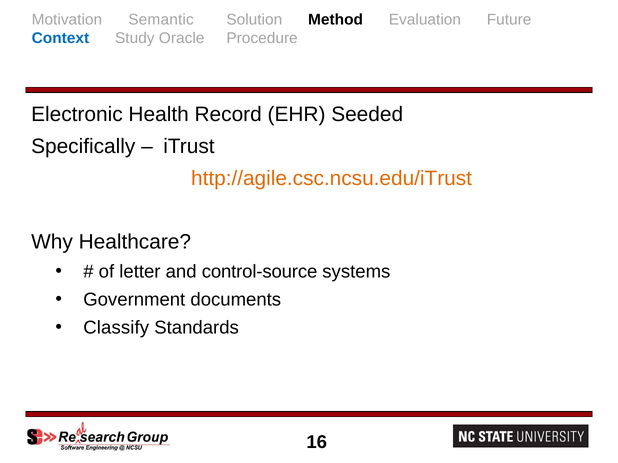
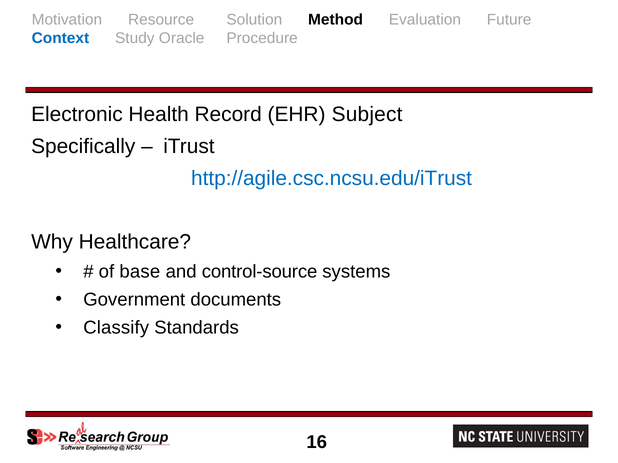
Semantic: Semantic -> Resource (161, 20)
Seeded: Seeded -> Subject (367, 115)
http://agile.csc.ncsu.edu/iTrust colour: orange -> blue (332, 179)
letter: letter -> base (140, 272)
